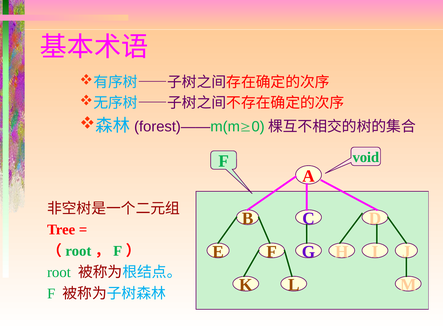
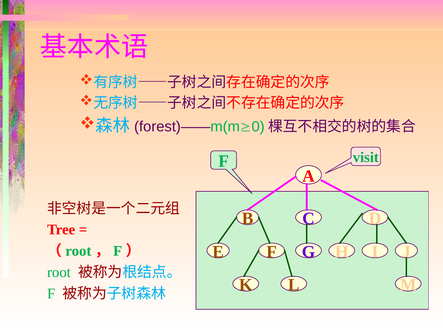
void: void -> visit (366, 158)
